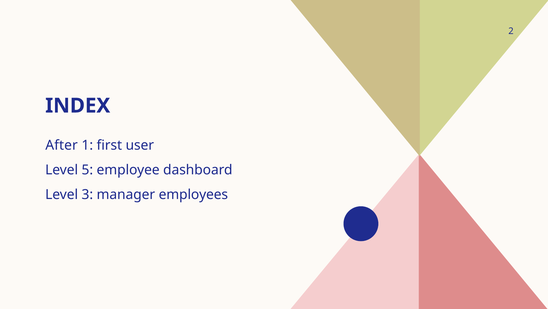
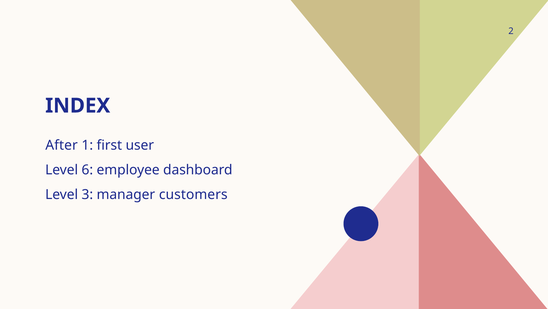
5: 5 -> 6 (87, 169)
employees: employees -> customers (193, 194)
